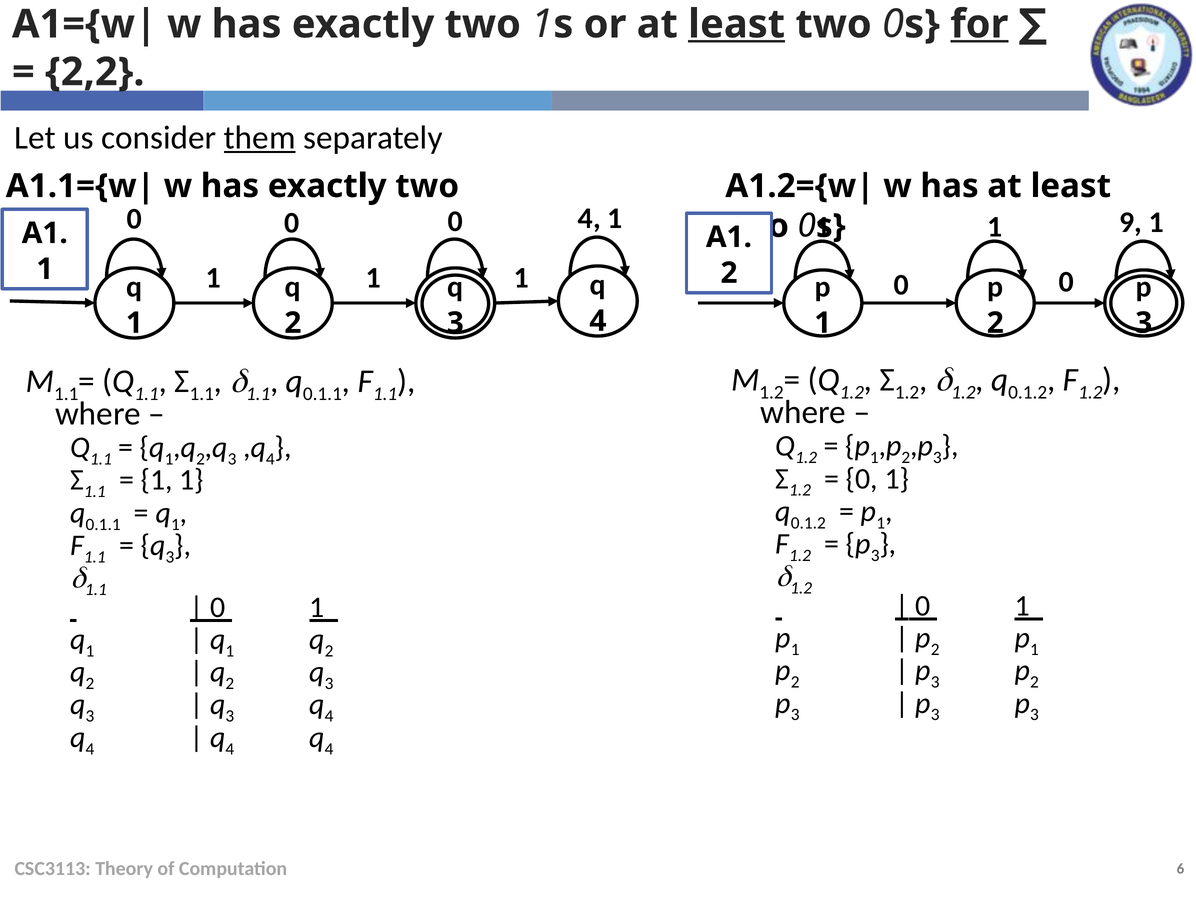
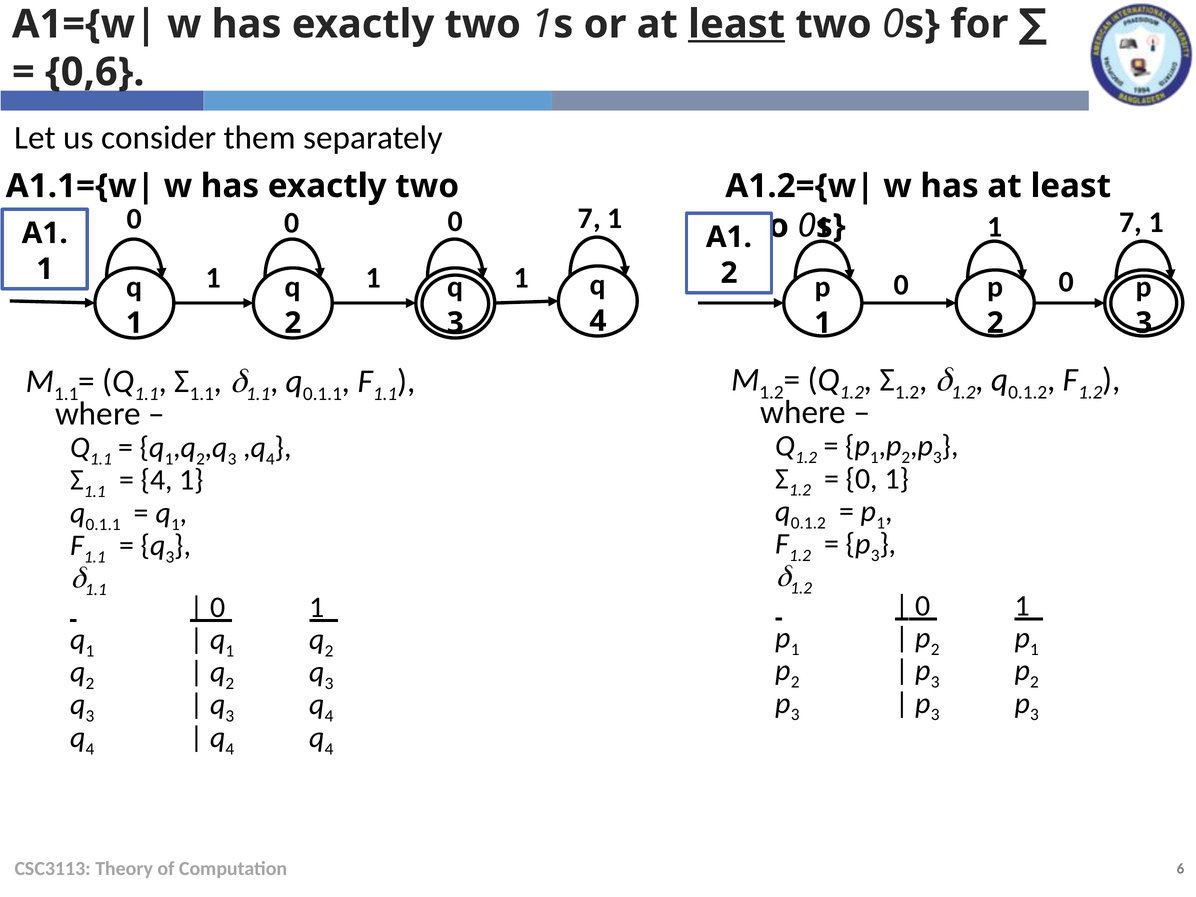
for underline: present -> none (979, 24)
2,2: 2,2 -> 0,6 (95, 72)
them underline: present -> none (260, 138)
4: 4 -> 7 (589, 219)
9: 9 -> 7 (1131, 223)
1: 1 -> 4 (157, 480)
